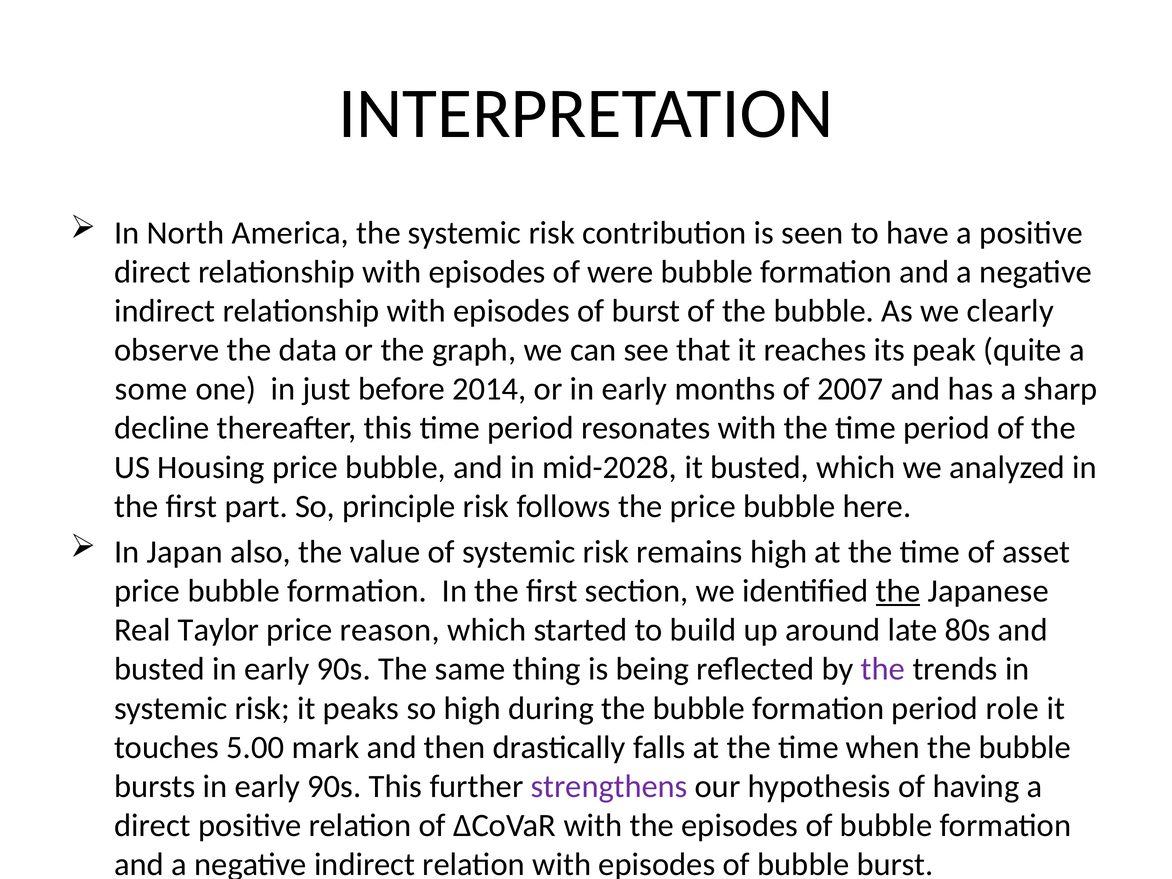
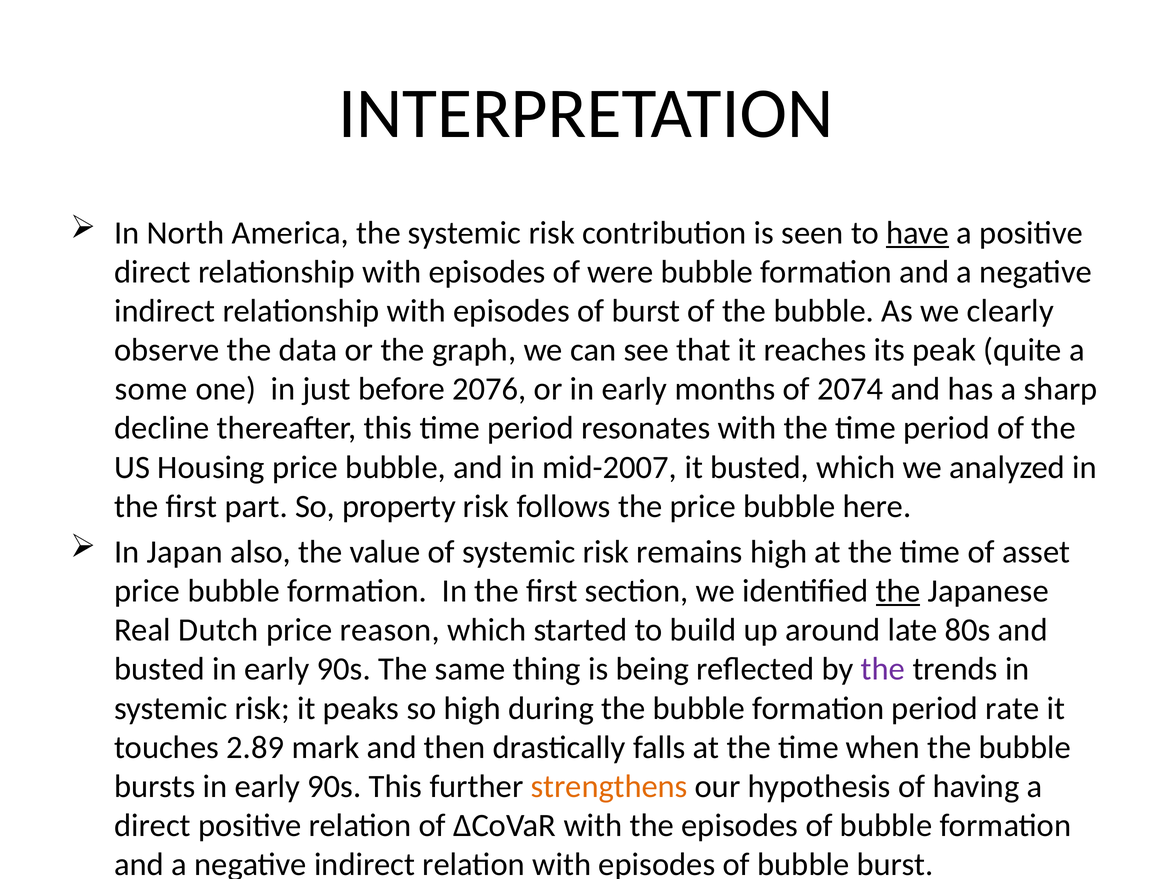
have underline: none -> present (918, 233)
2014: 2014 -> 2076 (489, 389)
2007: 2007 -> 2074 (850, 389)
mid-2028: mid-2028 -> mid-2007 (610, 467)
principle: principle -> property (399, 506)
Taylor: Taylor -> Dutch (218, 630)
role: role -> rate (1012, 708)
5.00: 5.00 -> 2.89 (255, 747)
strengthens colour: purple -> orange (609, 786)
